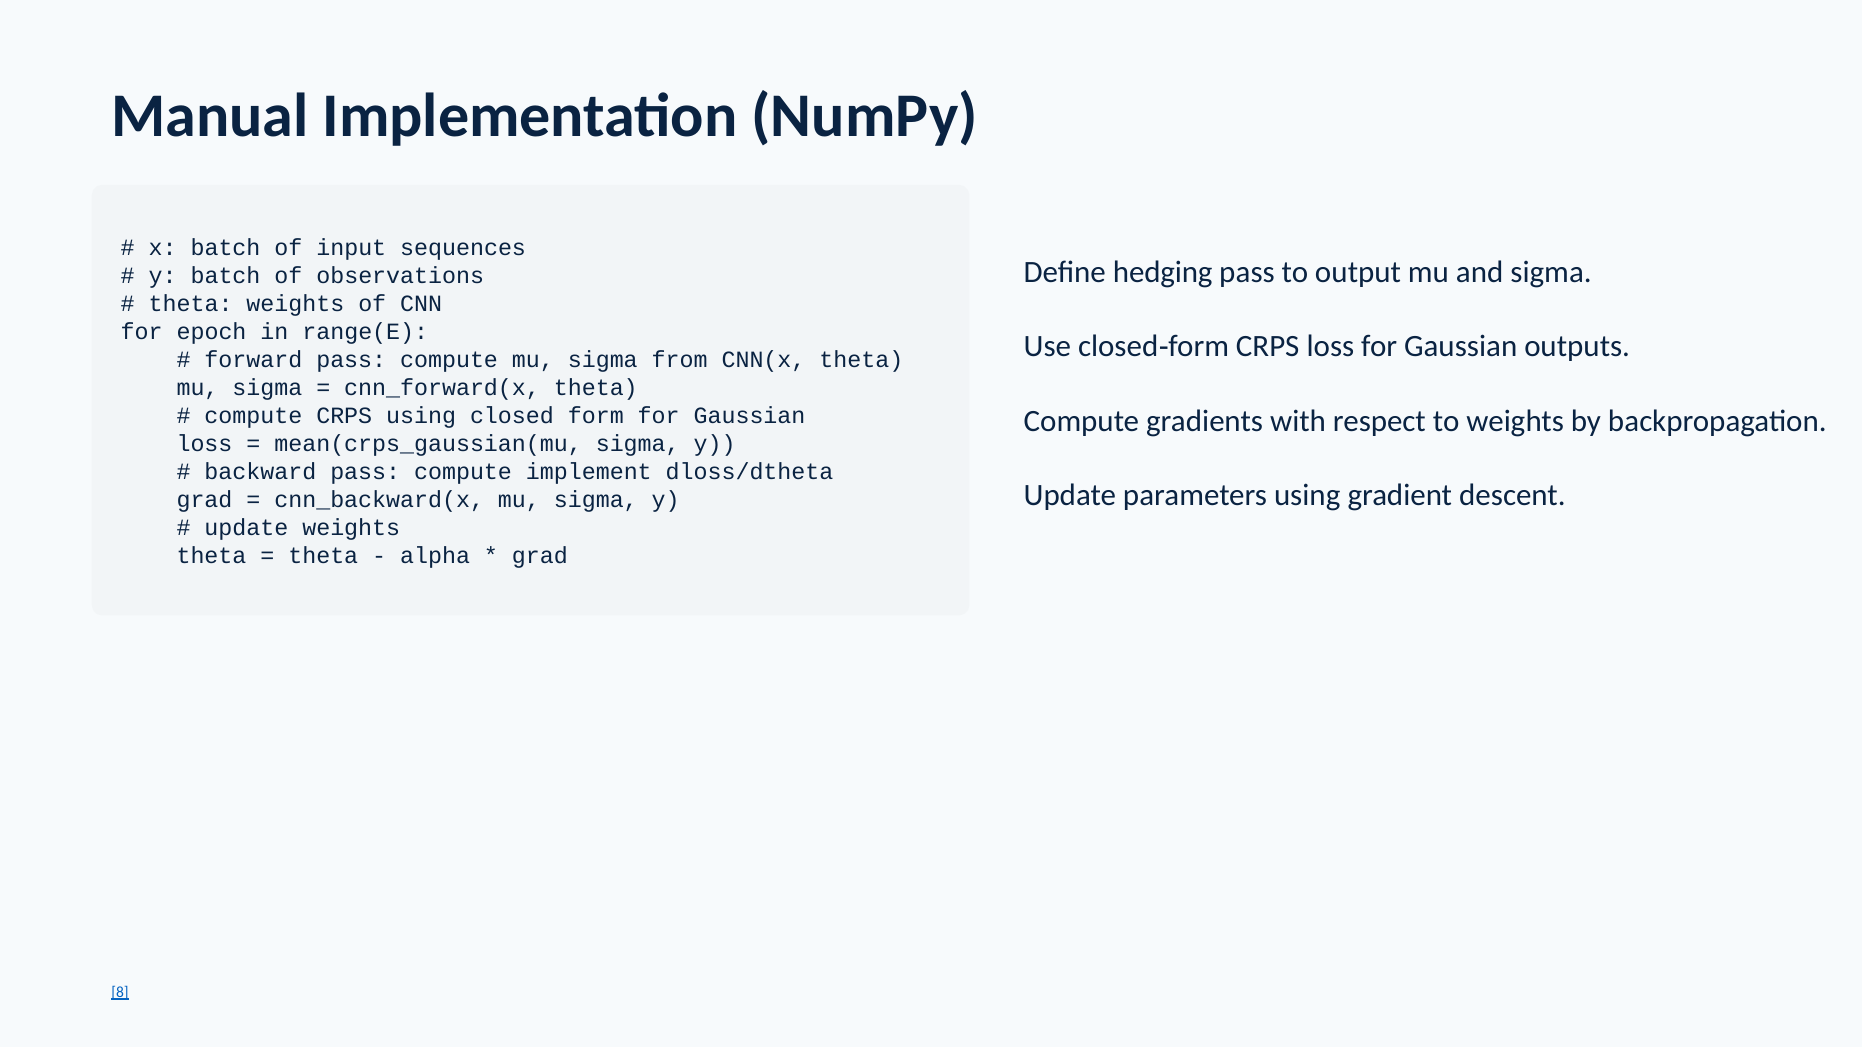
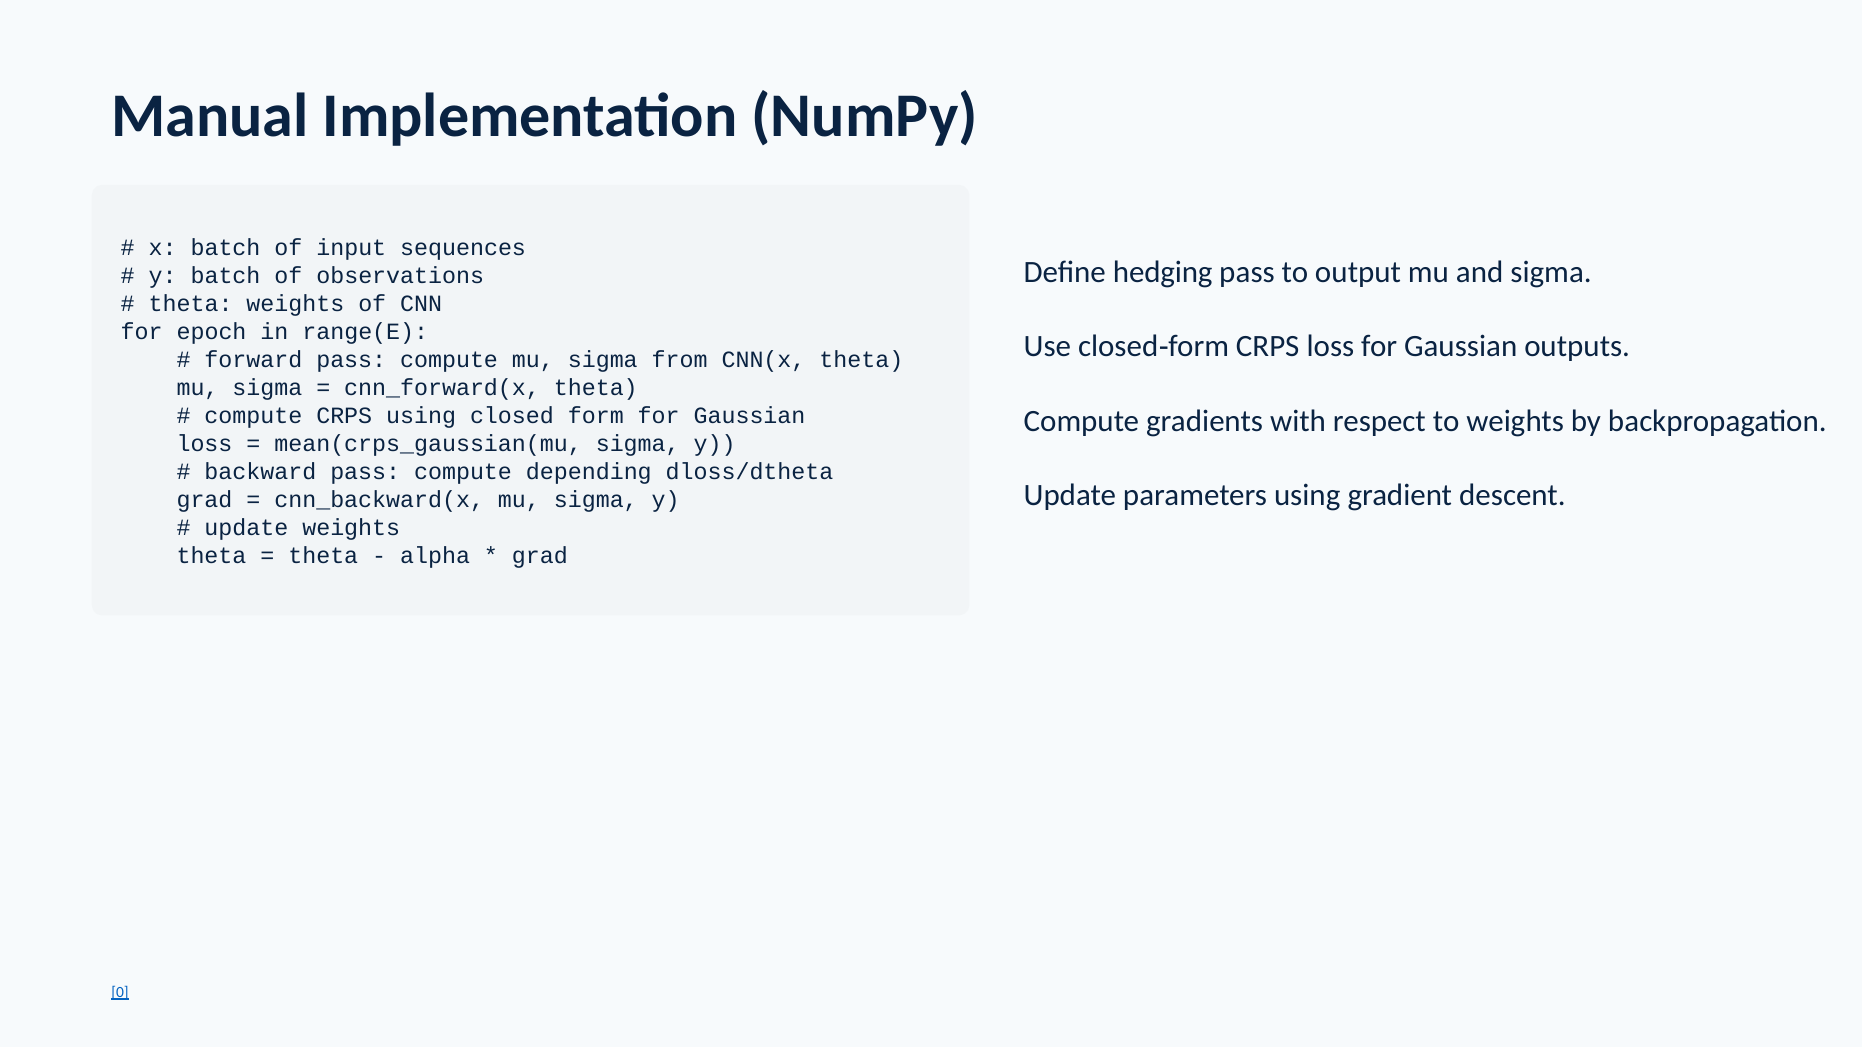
implement: implement -> depending (589, 472)
8: 8 -> 0 (120, 992)
